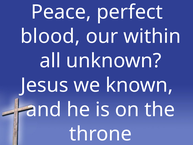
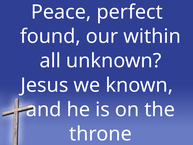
blood: blood -> found (50, 36)
